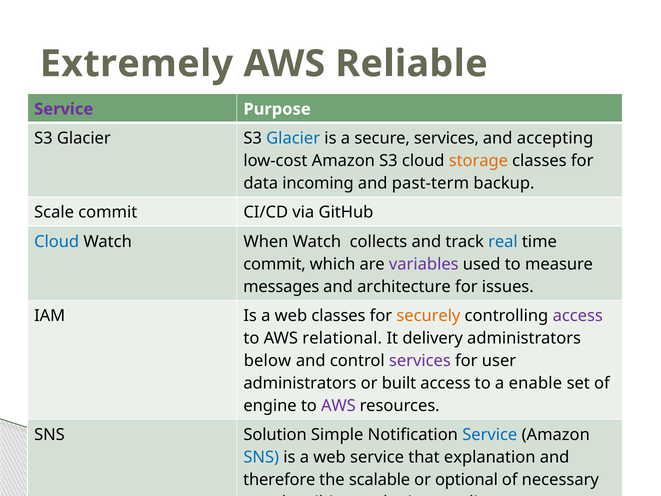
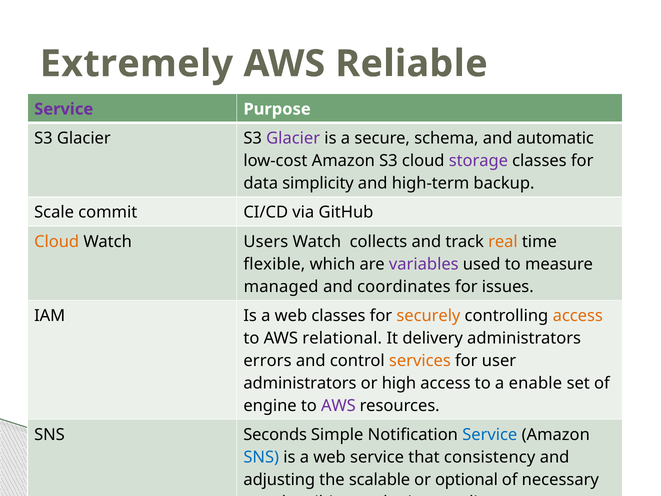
Glacier colour: blue -> purple (293, 138)
secure services: services -> schema (446, 138)
accepting: accepting -> automatic (555, 138)
storage colour: orange -> purple (478, 161)
incoming: incoming -> simplicity (318, 183)
past-term: past-term -> high-term (431, 183)
Cloud colour: blue -> orange (57, 241)
When: When -> Users (266, 241)
real colour: blue -> orange (503, 241)
commit: commit -> flexible (274, 264)
messages: messages -> managed (281, 286)
architecture: architecture -> coordinates (404, 286)
access colour: purple -> orange (578, 316)
below: below -> errors (268, 360)
services colour: purple -> orange (420, 360)
built: built -> high (399, 383)
Solution: Solution -> Seconds (275, 435)
explanation: explanation -> consistency (490, 457)
therefore: therefore -> adjusting (279, 480)
